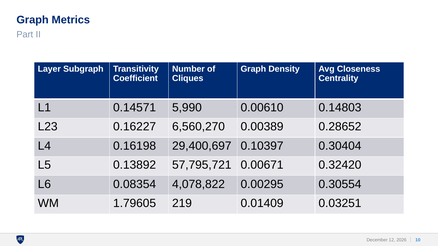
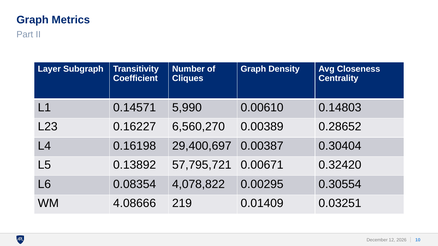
0.10397: 0.10397 -> 0.00387 (262, 146)
1.79605: 1.79605 -> 4.08666 (135, 204)
